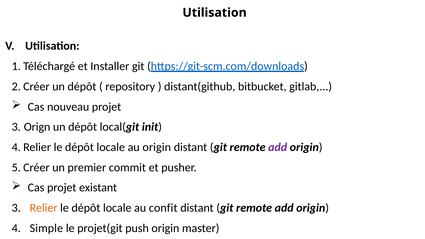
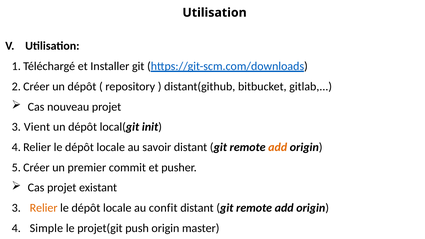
Orign: Orign -> Vient (37, 127)
au origin: origin -> savoir (157, 147)
add colour: purple -> orange (278, 147)
